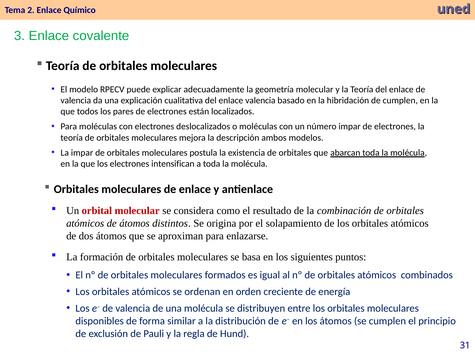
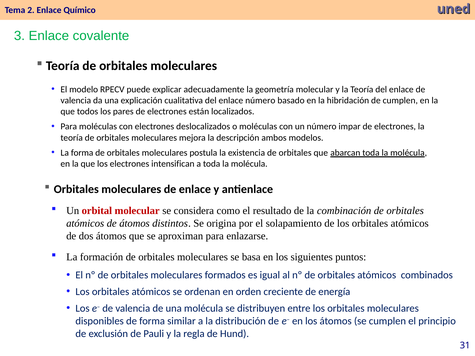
enlace valencia: valencia -> número (260, 101)
La impar: impar -> forma (82, 153)
